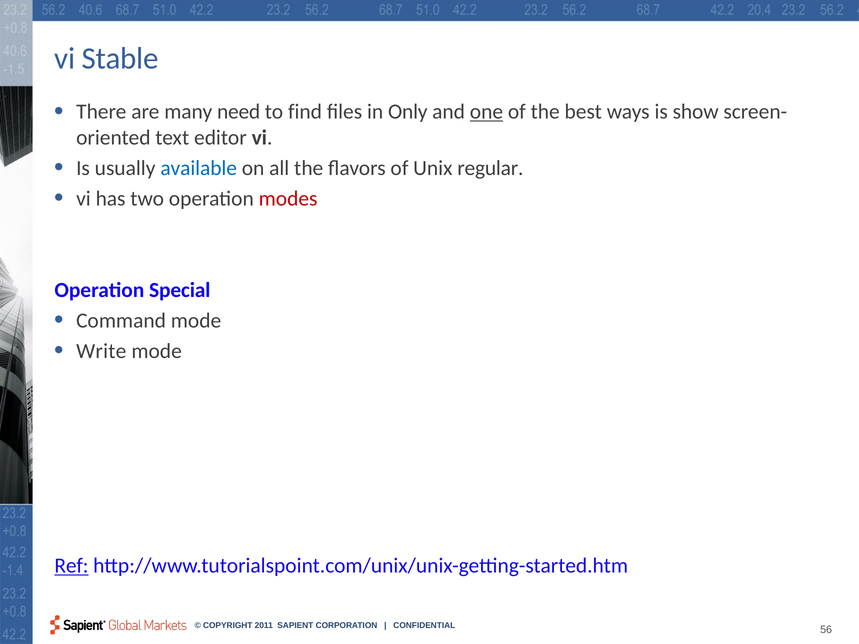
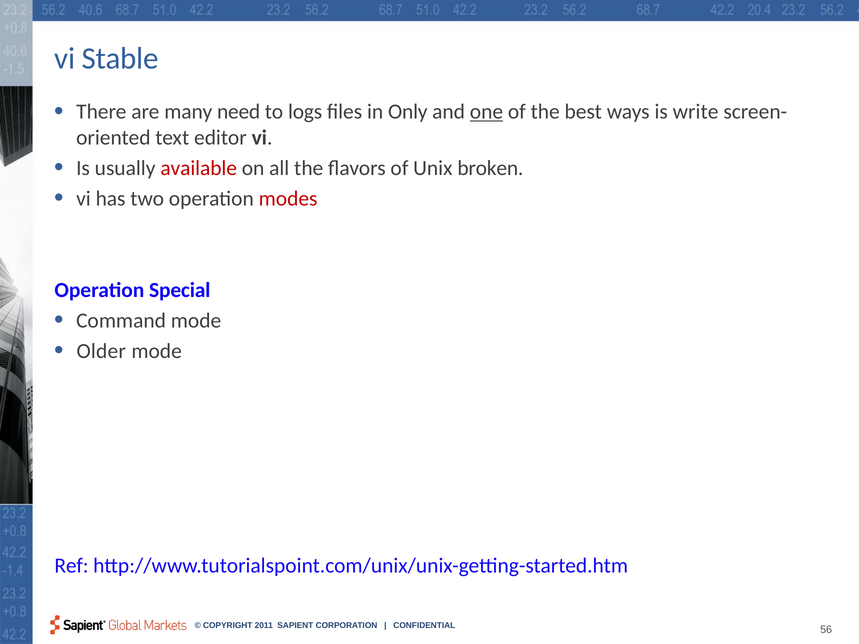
find: find -> logs (305, 112)
show: show -> write (696, 112)
available colour: blue -> red (199, 168)
regular: regular -> broken (490, 168)
Write: Write -> Older (101, 351)
Ref underline: present -> none (71, 566)
